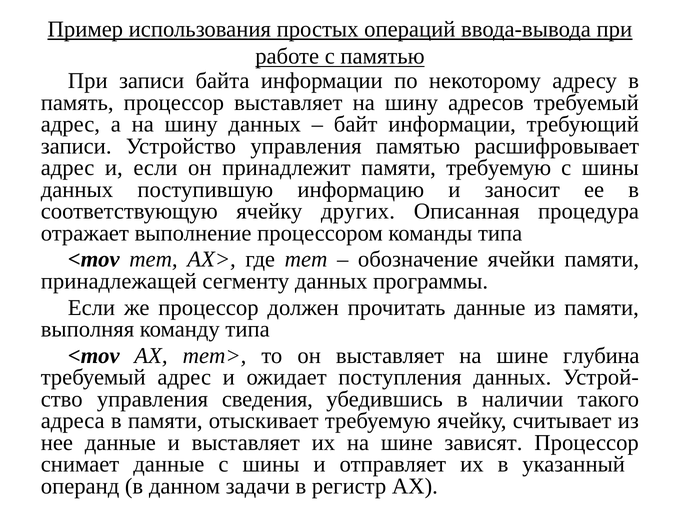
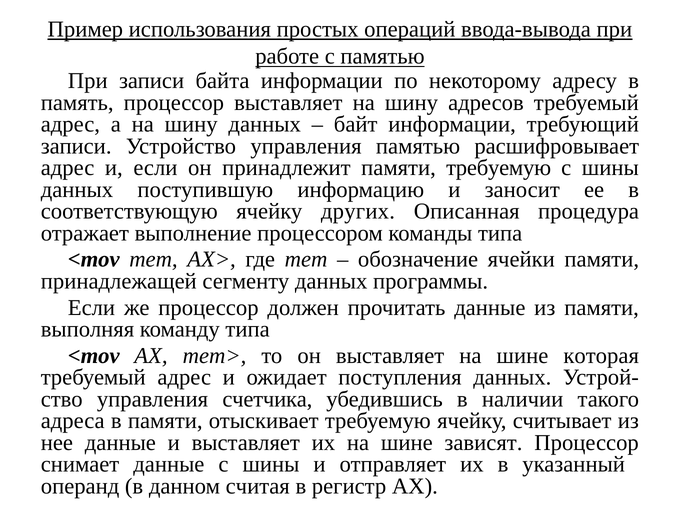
глубина: глубина -> которая (601, 356)
сведения: сведения -> счетчика (267, 399)
задачи: задачи -> считая (258, 486)
